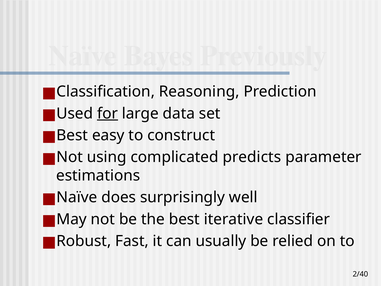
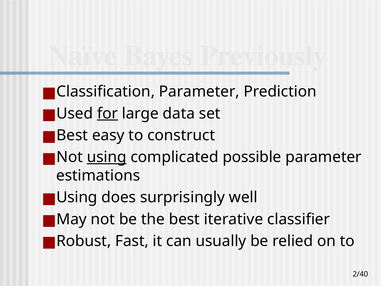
Classification Reasoning: Reasoning -> Parameter (199, 92)
using underline: none -> present (107, 157)
predicts: predicts -> possible (252, 157)
Naïve: Naïve -> Using (77, 197)
